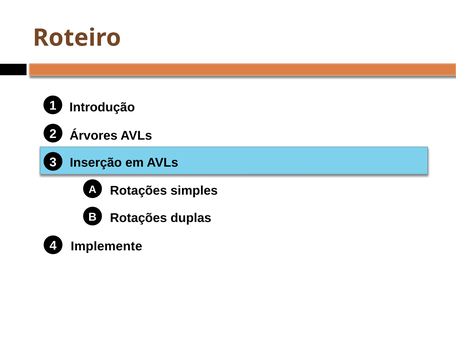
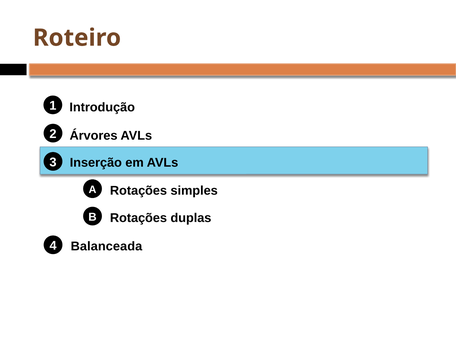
Implemente: Implemente -> Balanceada (106, 246)
